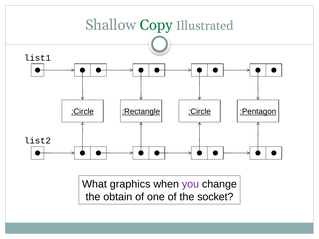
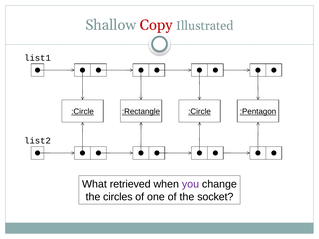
Copy colour: green -> red (156, 25)
graphics: graphics -> retrieved (130, 184)
obtain: obtain -> circles (118, 197)
